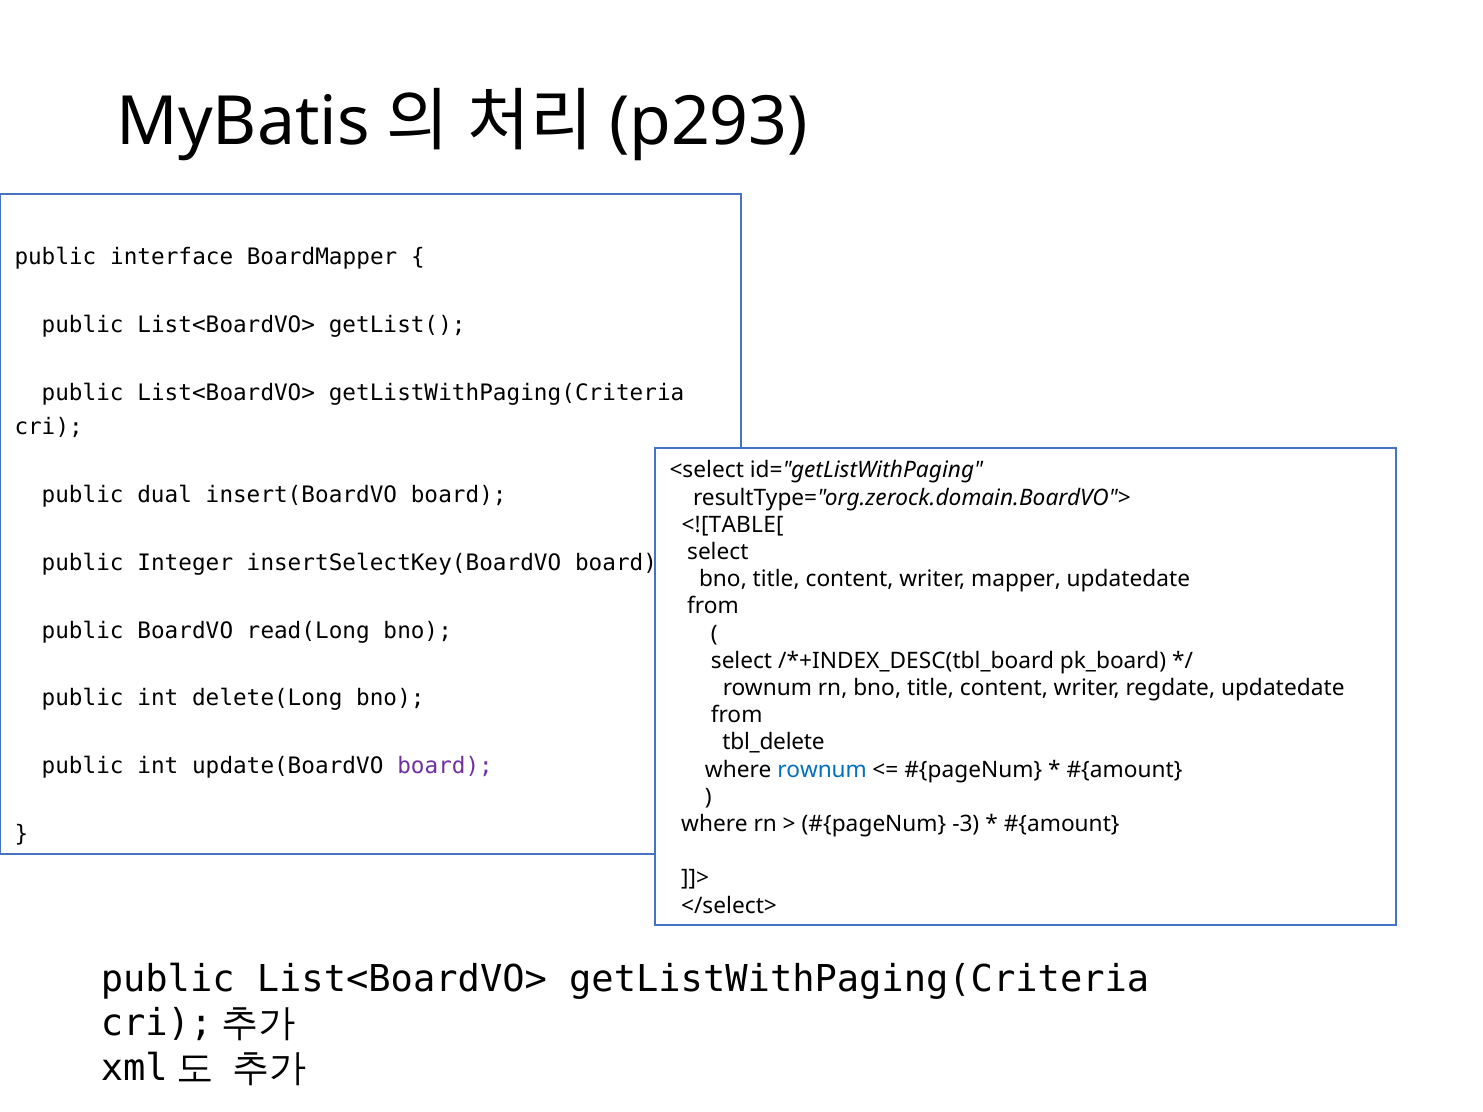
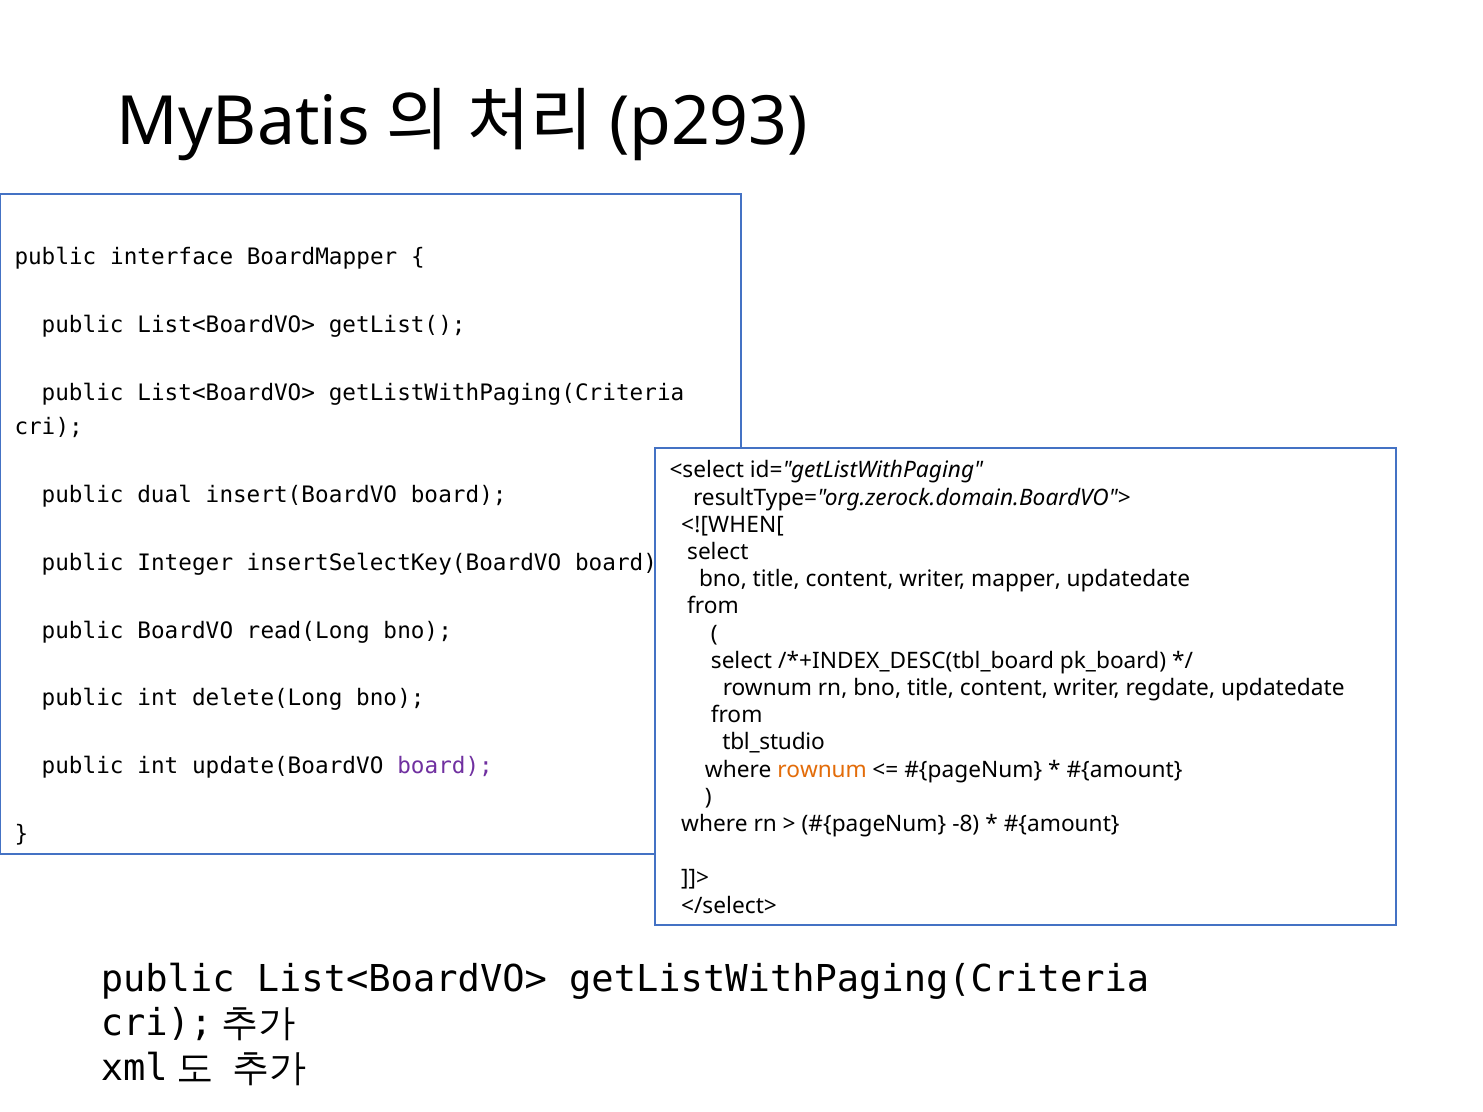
<![TABLE[: <![TABLE[ -> <![WHEN[ (733, 525)
tbl_delete: tbl_delete -> tbl_studio (774, 743)
rownum colour: blue -> orange (822, 770)
-3: -3 -> -8 (966, 824)
